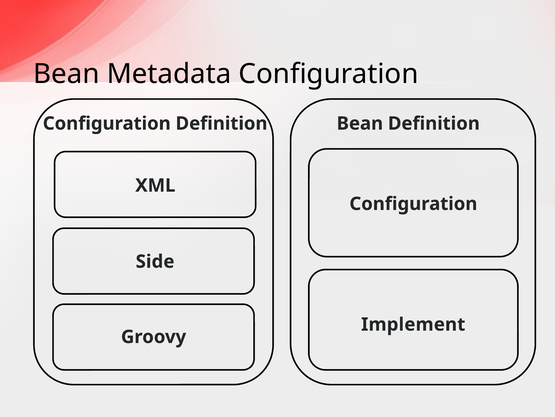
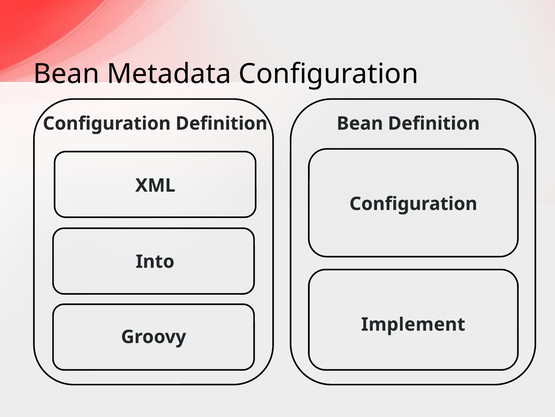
Side: Side -> Into (155, 261)
